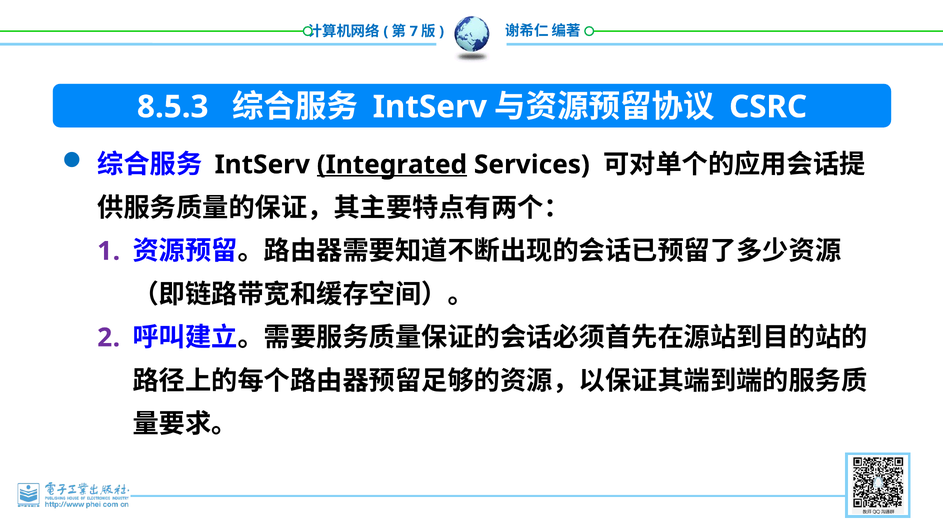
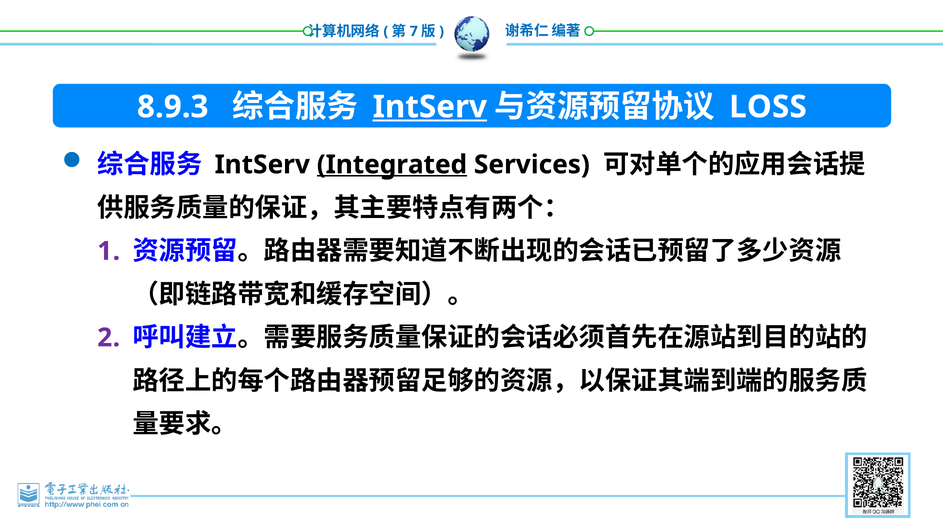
8.5.3: 8.5.3 -> 8.9.3 (173, 107)
IntServ underline: none -> present (430, 107)
CSRC: CSRC -> LOSS (768, 107)
